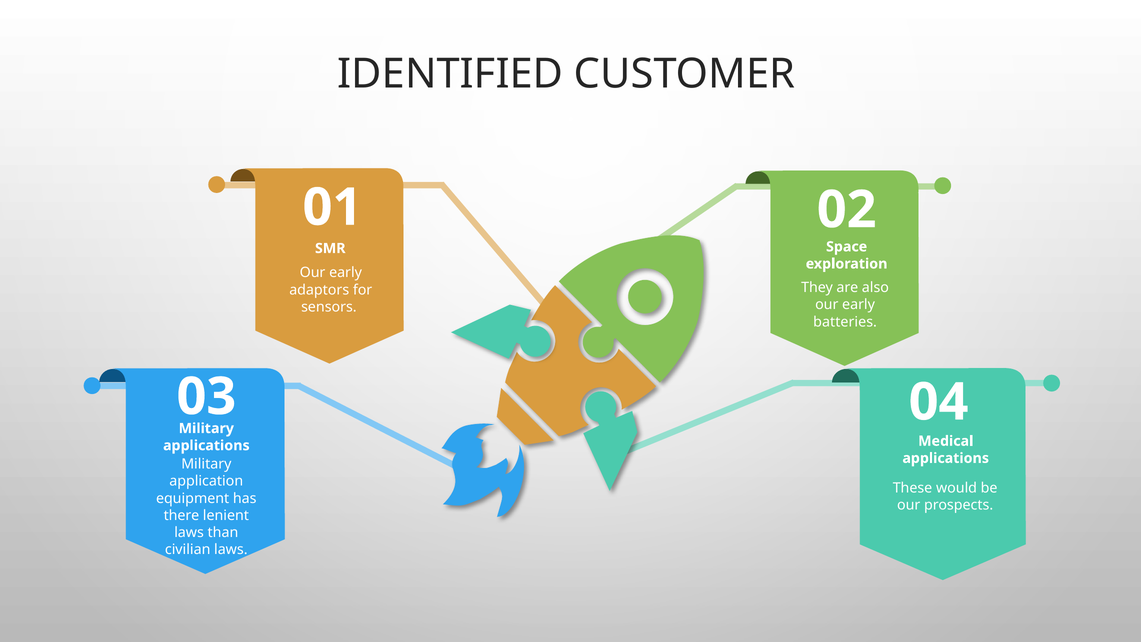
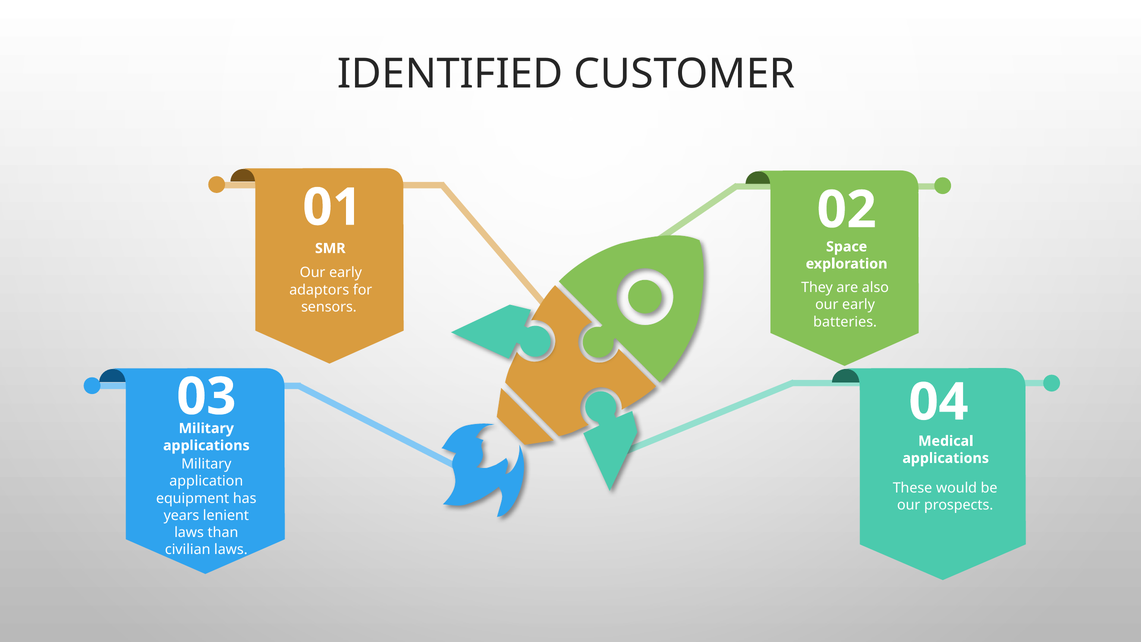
there: there -> years (181, 515)
